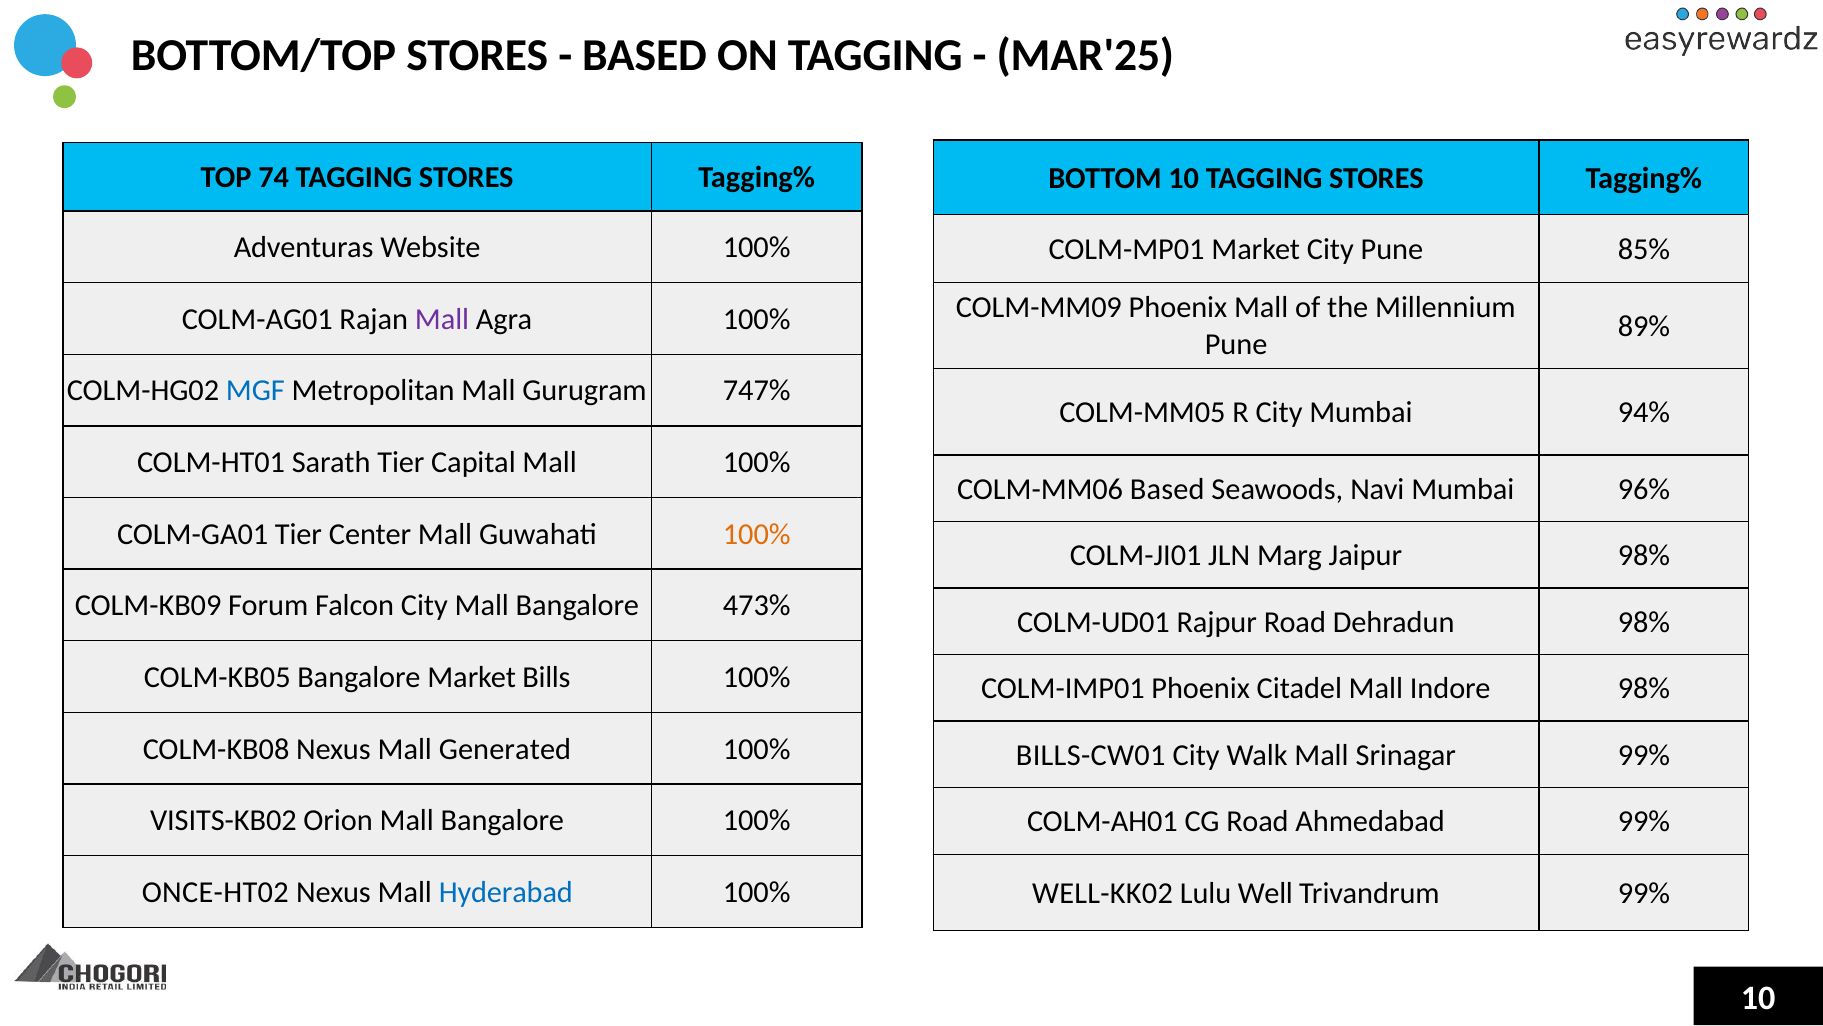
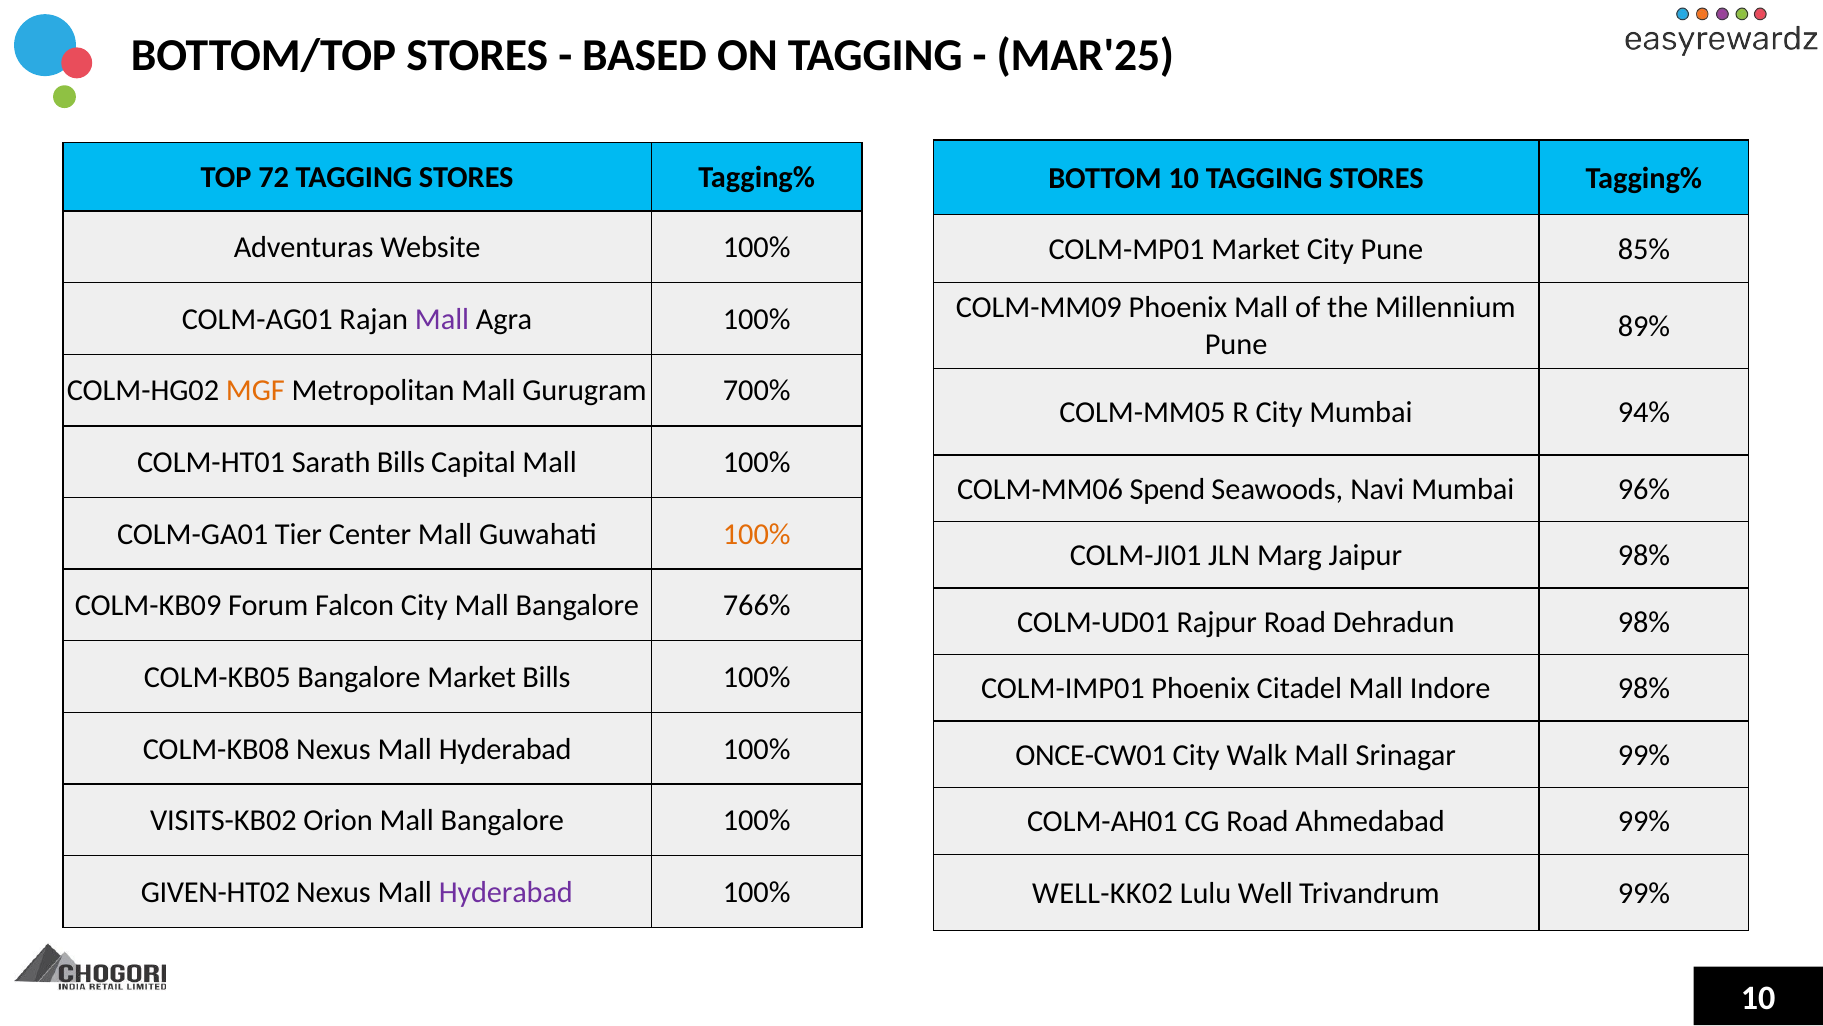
74: 74 -> 72 (274, 178)
MGF colour: blue -> orange (255, 391)
747%: 747% -> 700% (757, 391)
Sarath Tier: Tier -> Bills (401, 462)
COLM-MM06 Based: Based -> Spend (1167, 489)
473%: 473% -> 766% (757, 605)
COLM-KB08 Nexus Mall Generated: Generated -> Hyderabad (505, 749)
BILLS-CW01: BILLS-CW01 -> ONCE-CW01 (1091, 755)
ONCE-HT02: ONCE-HT02 -> GIVEN-HT02 (216, 892)
Hyderabad colour: blue -> purple (506, 892)
